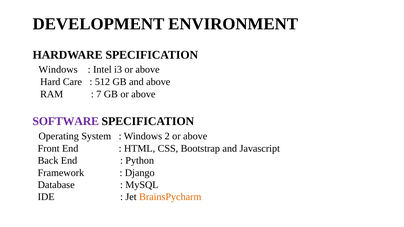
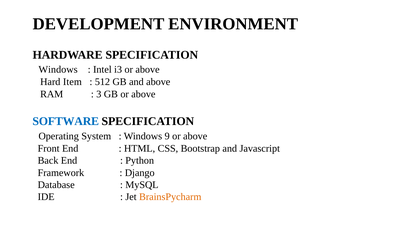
Care: Care -> Item (72, 82)
7: 7 -> 3 (99, 94)
SOFTWARE colour: purple -> blue (66, 122)
2: 2 -> 9 (167, 136)
